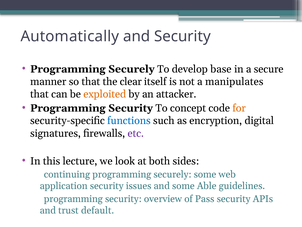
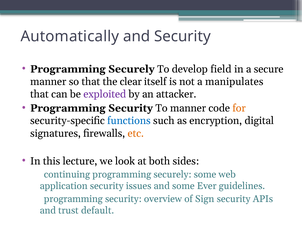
base: base -> field (221, 69)
exploited colour: orange -> purple (105, 94)
To concept: concept -> manner (188, 108)
etc colour: purple -> orange (136, 133)
Able: Able -> Ever (207, 186)
Pass: Pass -> Sign (205, 198)
